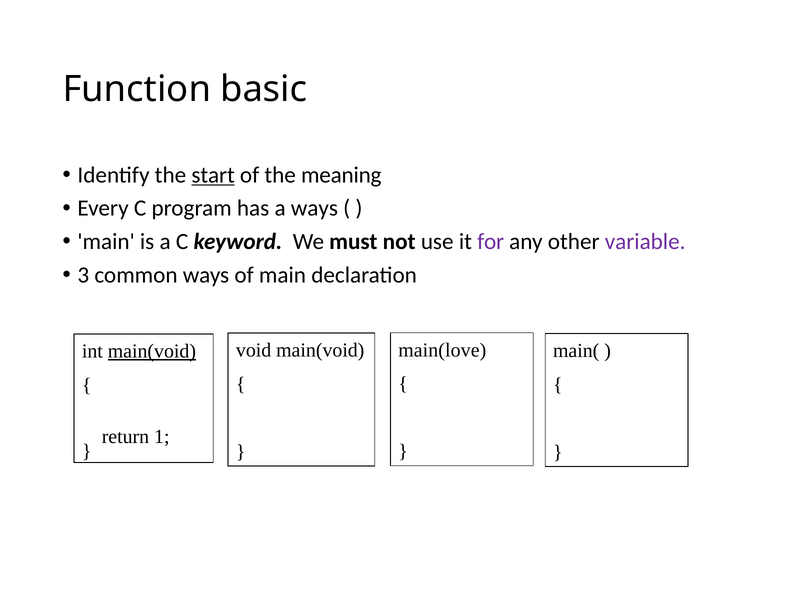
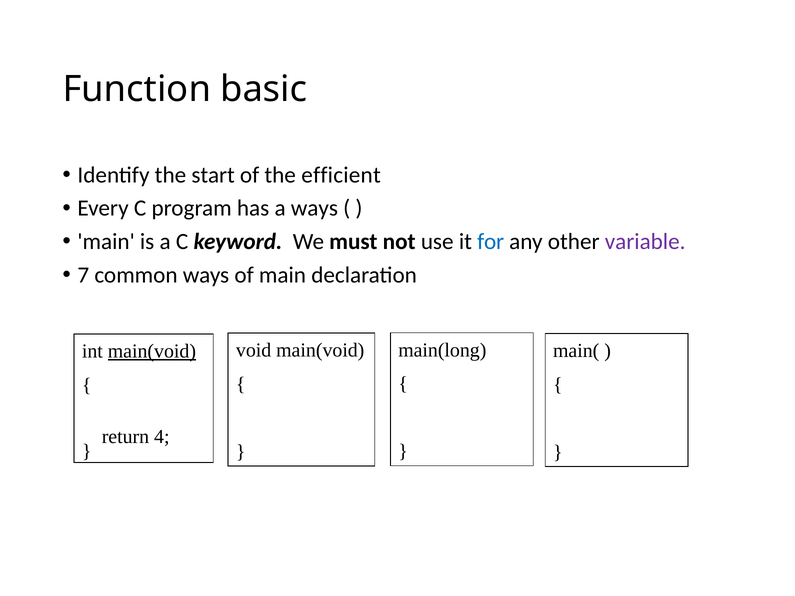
start underline: present -> none (213, 175)
meaning: meaning -> efficient (341, 175)
for colour: purple -> blue (491, 242)
3: 3 -> 7 (83, 275)
main(love: main(love -> main(long (442, 350)
1: 1 -> 4 (162, 437)
